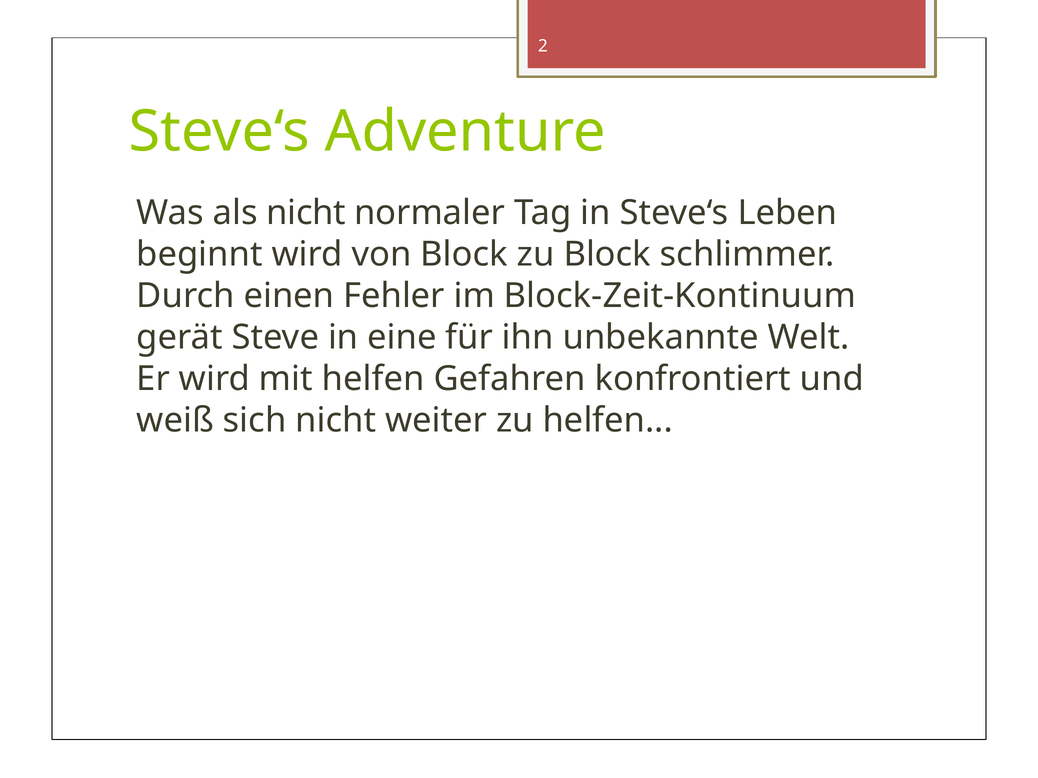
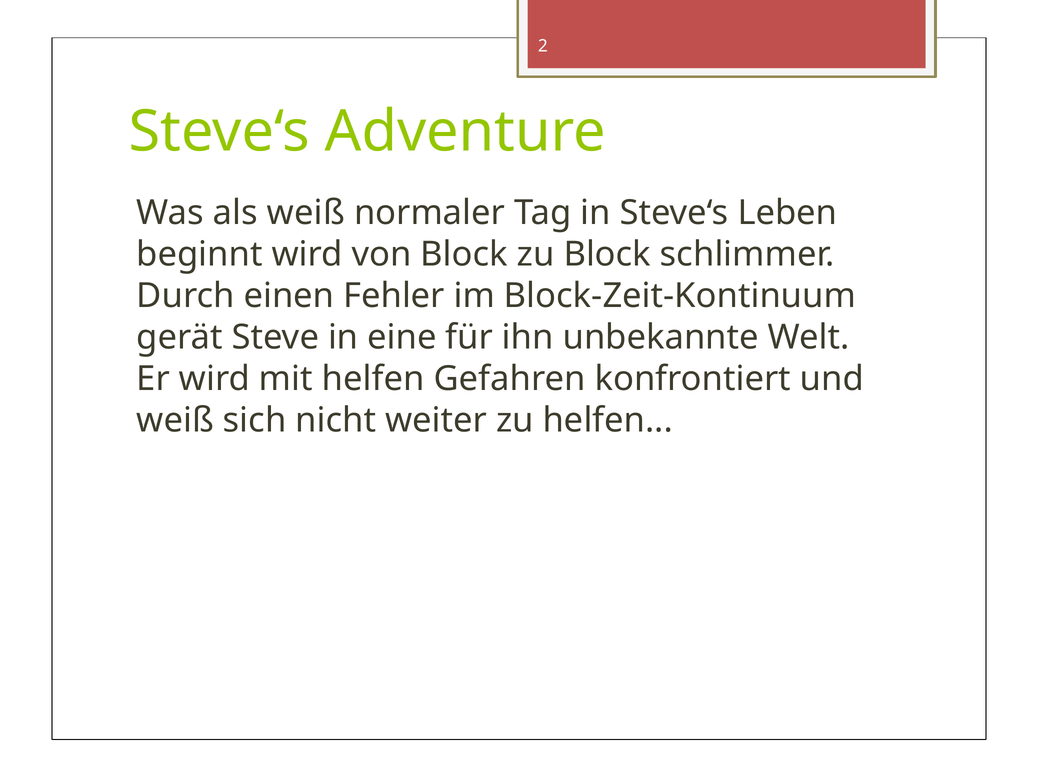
als nicht: nicht -> weiß (306, 213)
